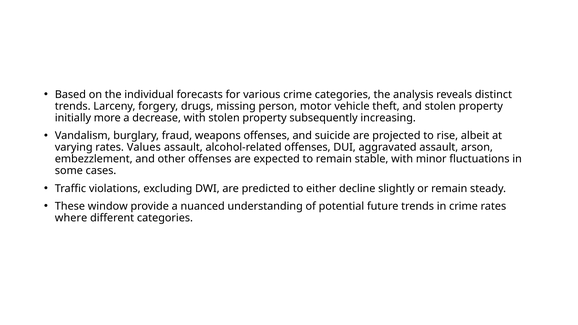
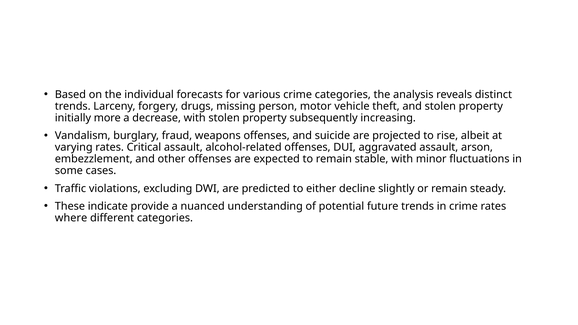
Values: Values -> Critical (144, 147)
window: window -> indicate (108, 206)
